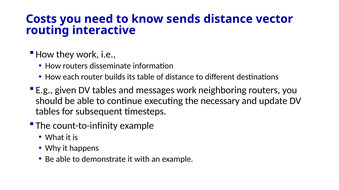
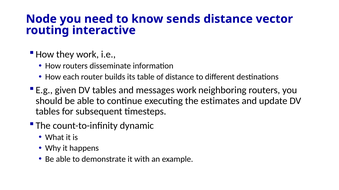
Costs: Costs -> Node (41, 19)
necessary: necessary -> estimates (220, 101)
count-to-infinity example: example -> dynamic (137, 126)
